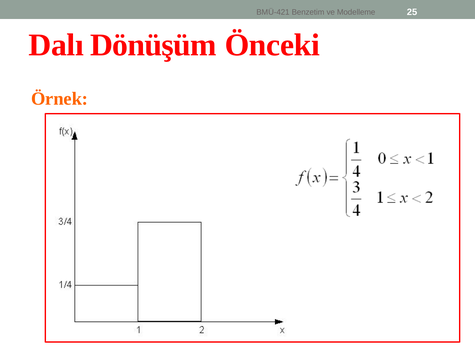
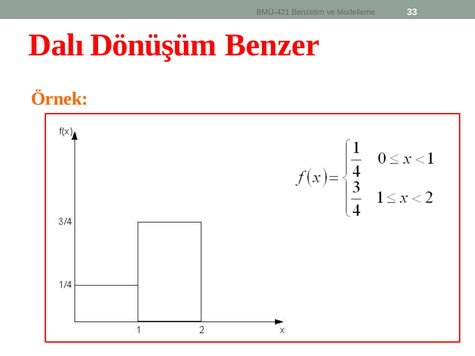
25: 25 -> 33 (412, 12)
Önceki: Önceki -> Benzer (272, 45)
